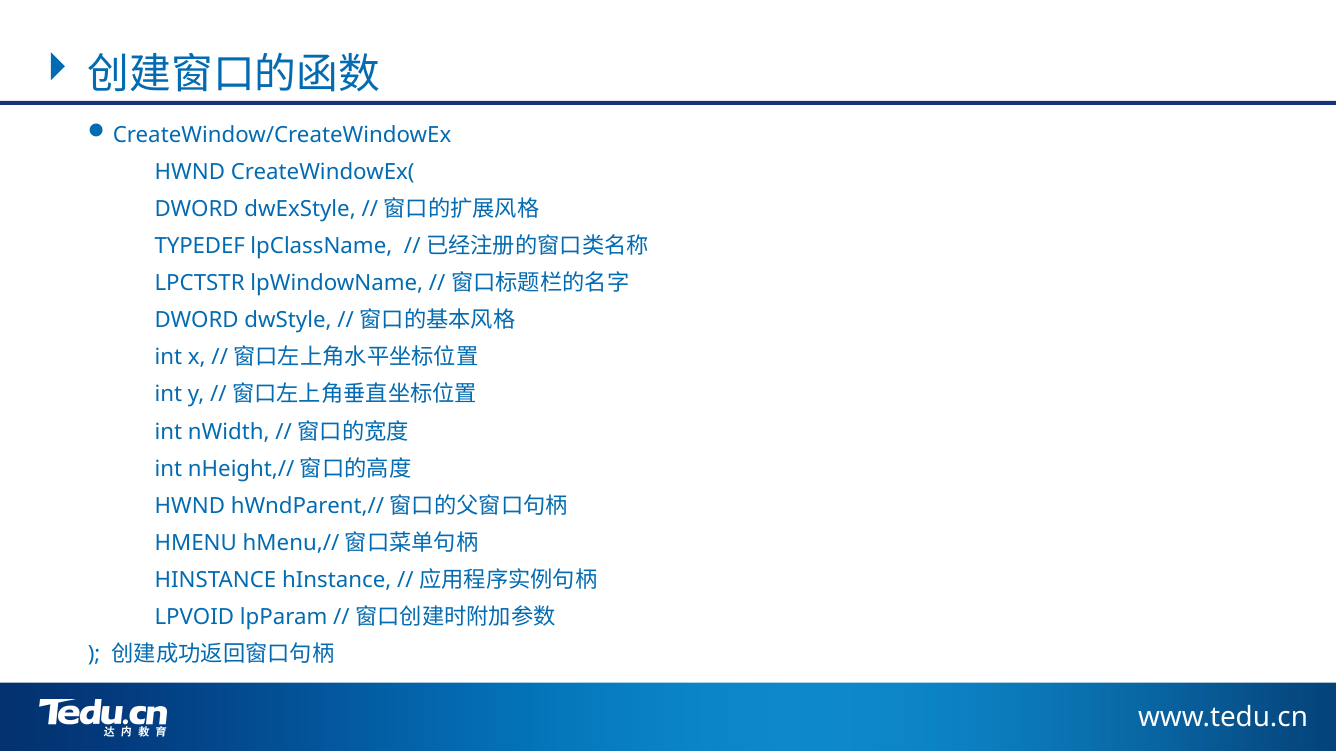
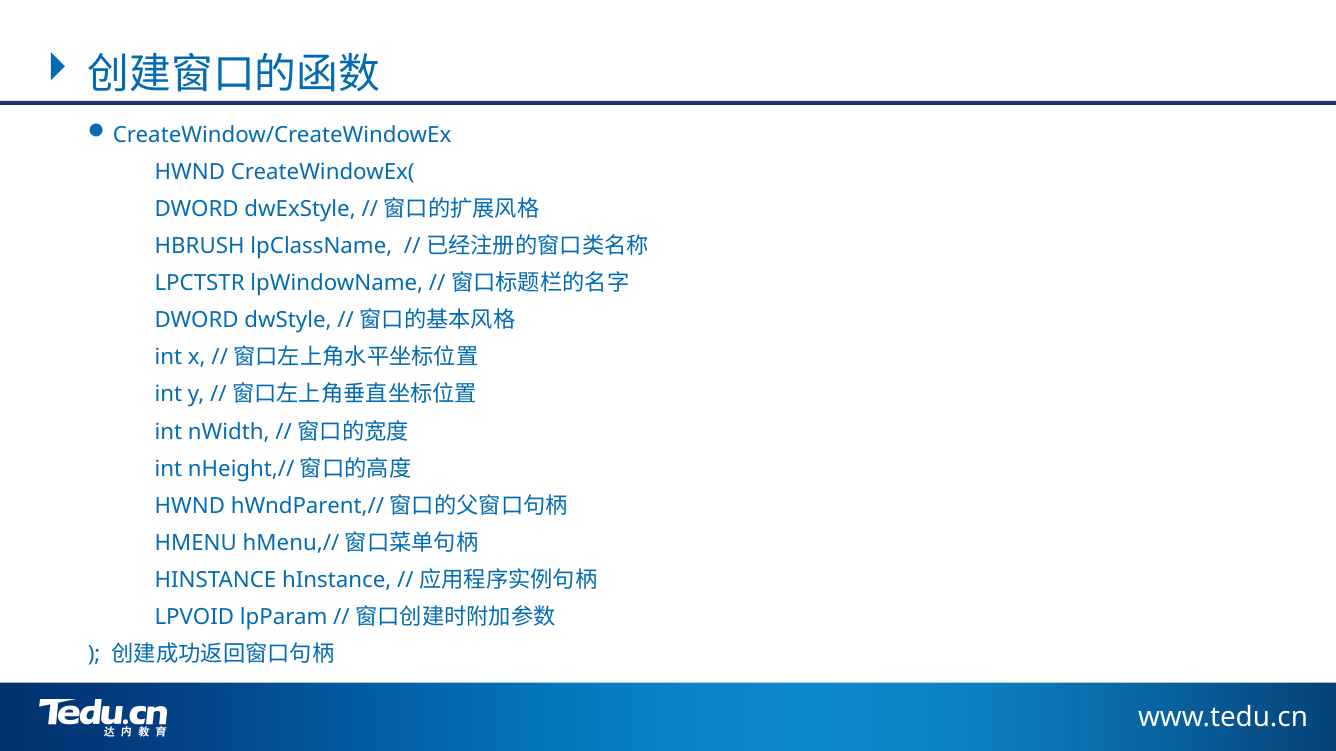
TYPEDEF: TYPEDEF -> HBRUSH (200, 246)
